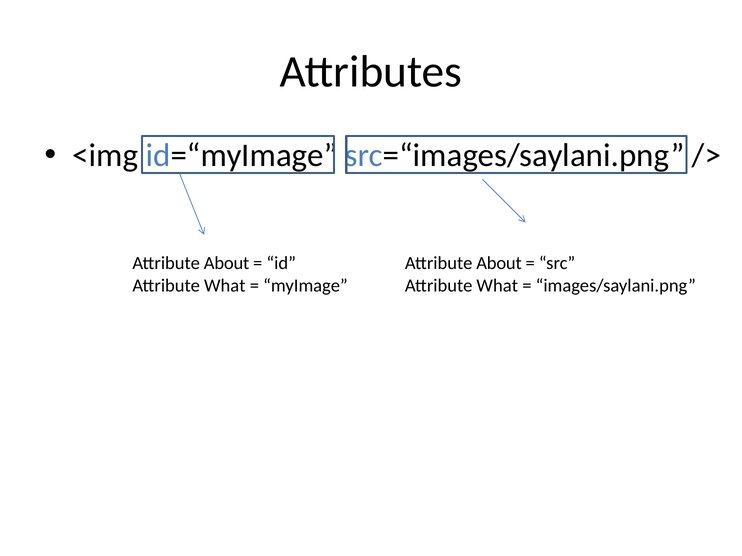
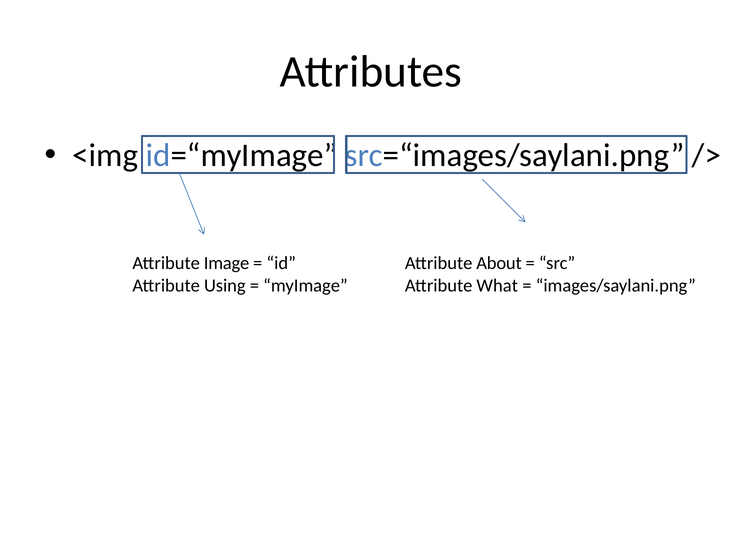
About: About -> Image (227, 263)
What: What -> Using (225, 286)
